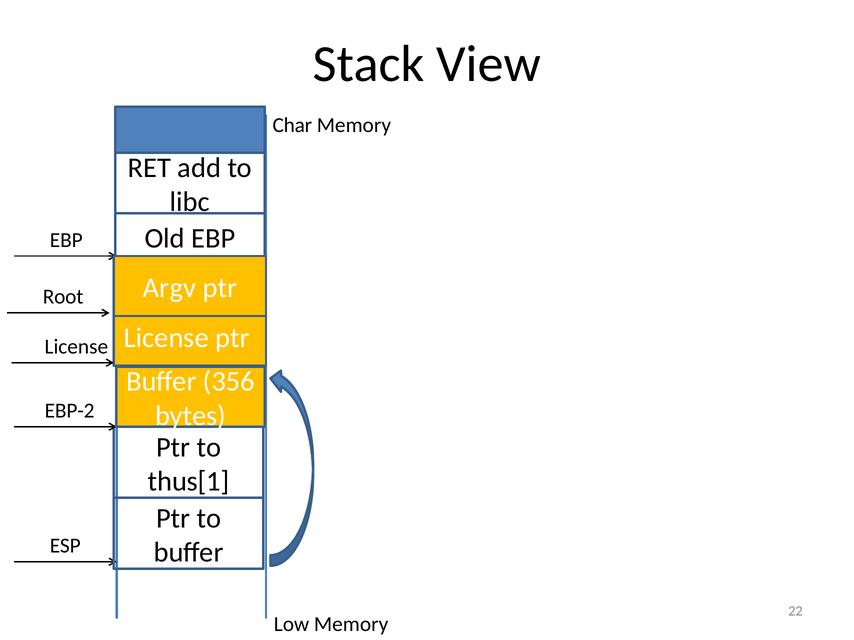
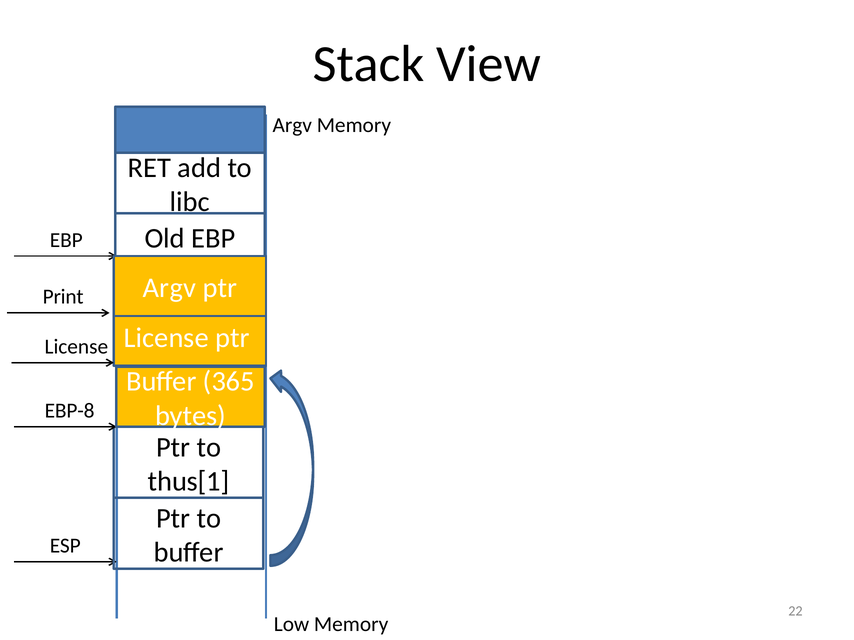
Char: Char -> Argv (292, 125)
Root: Root -> Print (63, 297)
356: 356 -> 365 (229, 382)
EBP-2: EBP-2 -> EBP-8 (70, 411)
